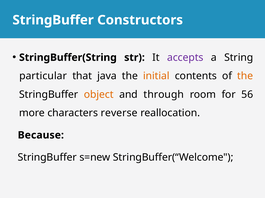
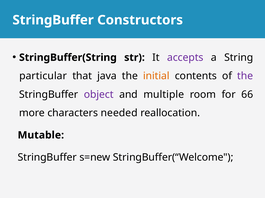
the colour: orange -> purple (245, 76)
object colour: orange -> purple (99, 95)
through: through -> multiple (164, 95)
56: 56 -> 66 (247, 95)
reverse: reverse -> needed (119, 113)
Because: Because -> Mutable (41, 136)
